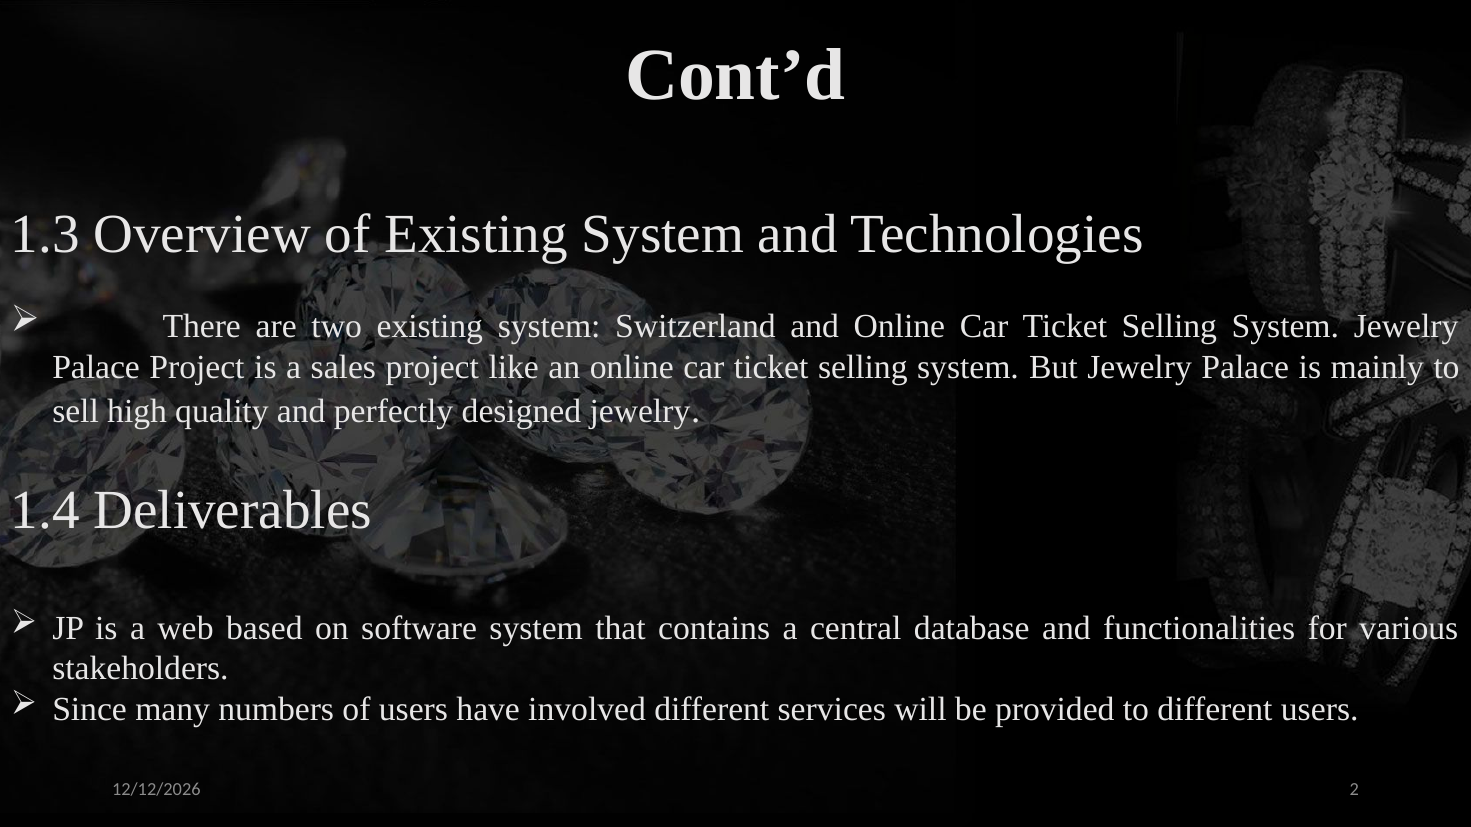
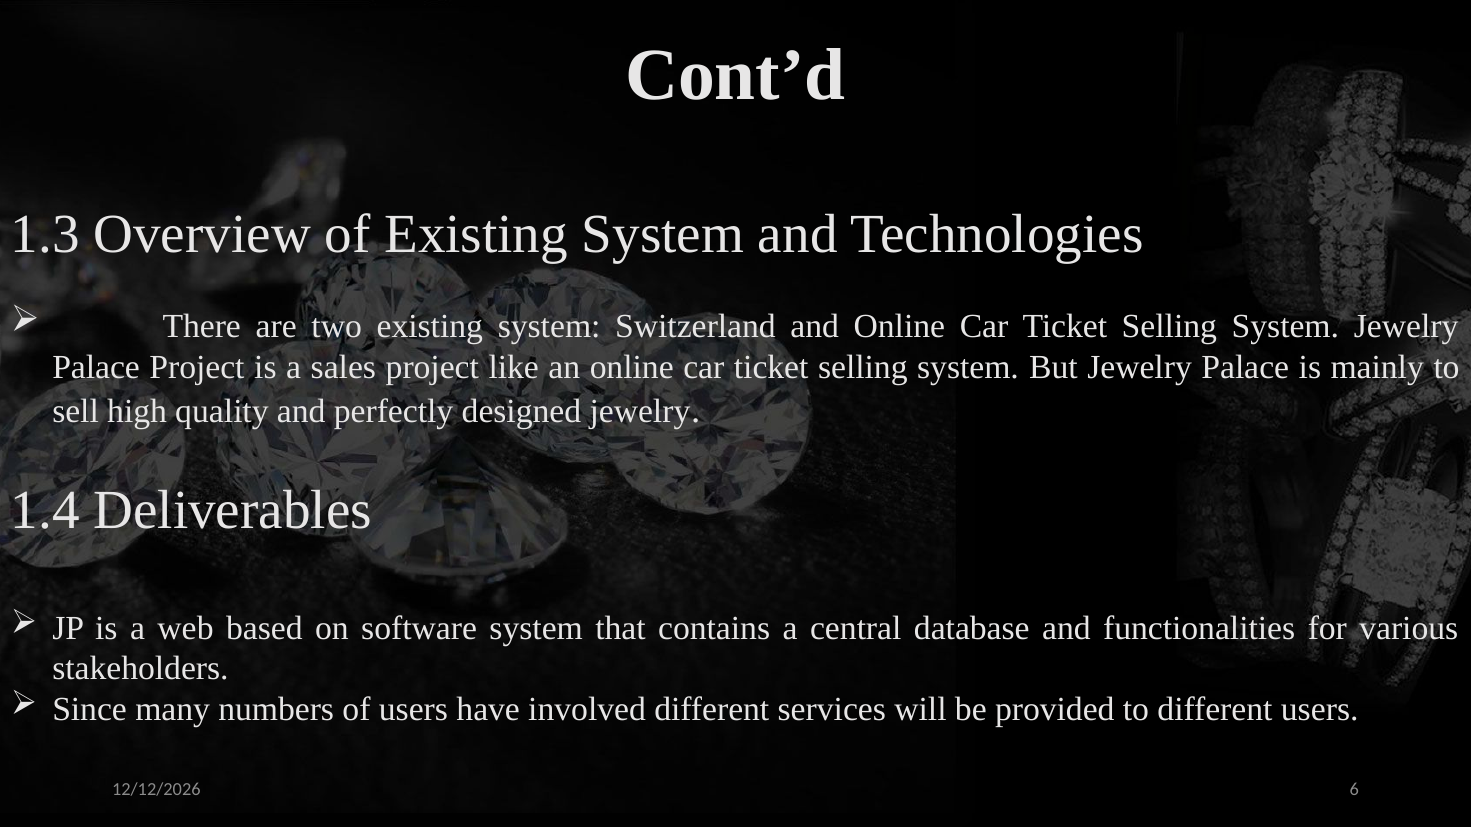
2: 2 -> 6 (1354, 790)
